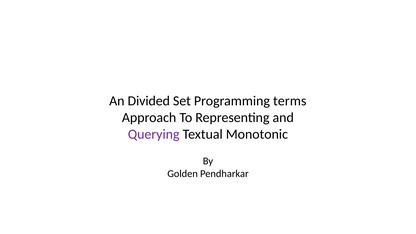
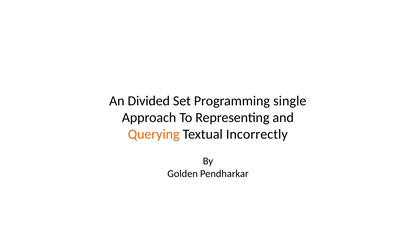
terms: terms -> single (290, 101)
Querying colour: purple -> orange (154, 134)
Monotonic: Monotonic -> Incorrectly (257, 134)
